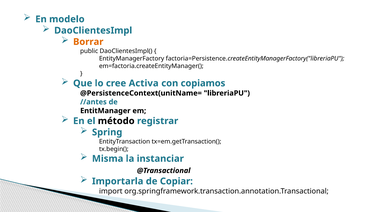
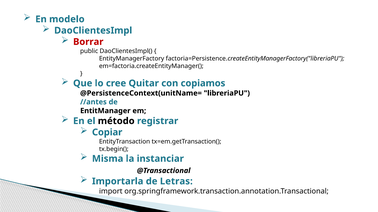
Borrar colour: orange -> red (88, 42)
Activa: Activa -> Quitar (144, 83)
Spring: Spring -> Copiar (107, 133)
Copiar: Copiar -> Letras (176, 182)
